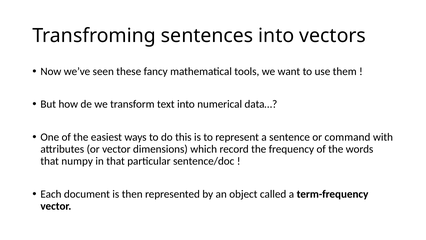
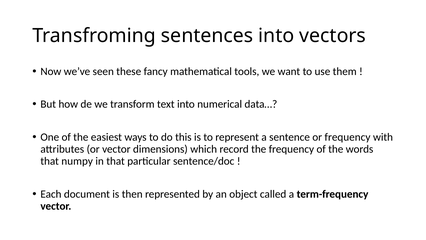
or command: command -> frequency (348, 137)
